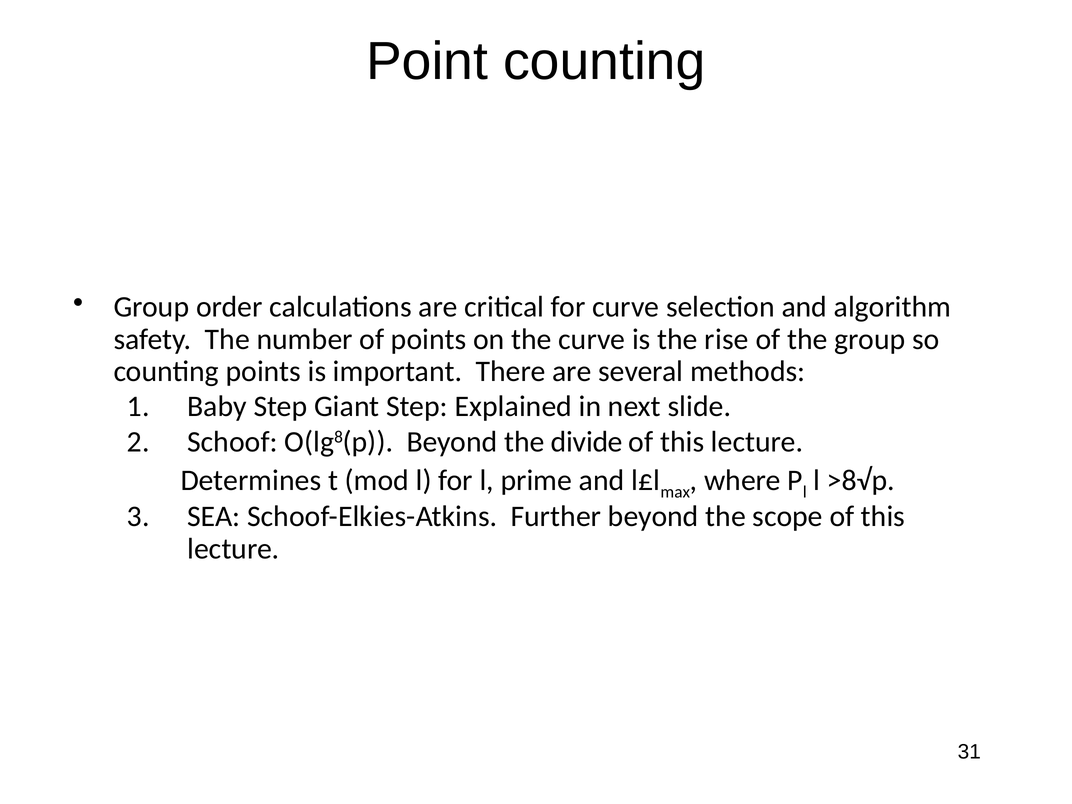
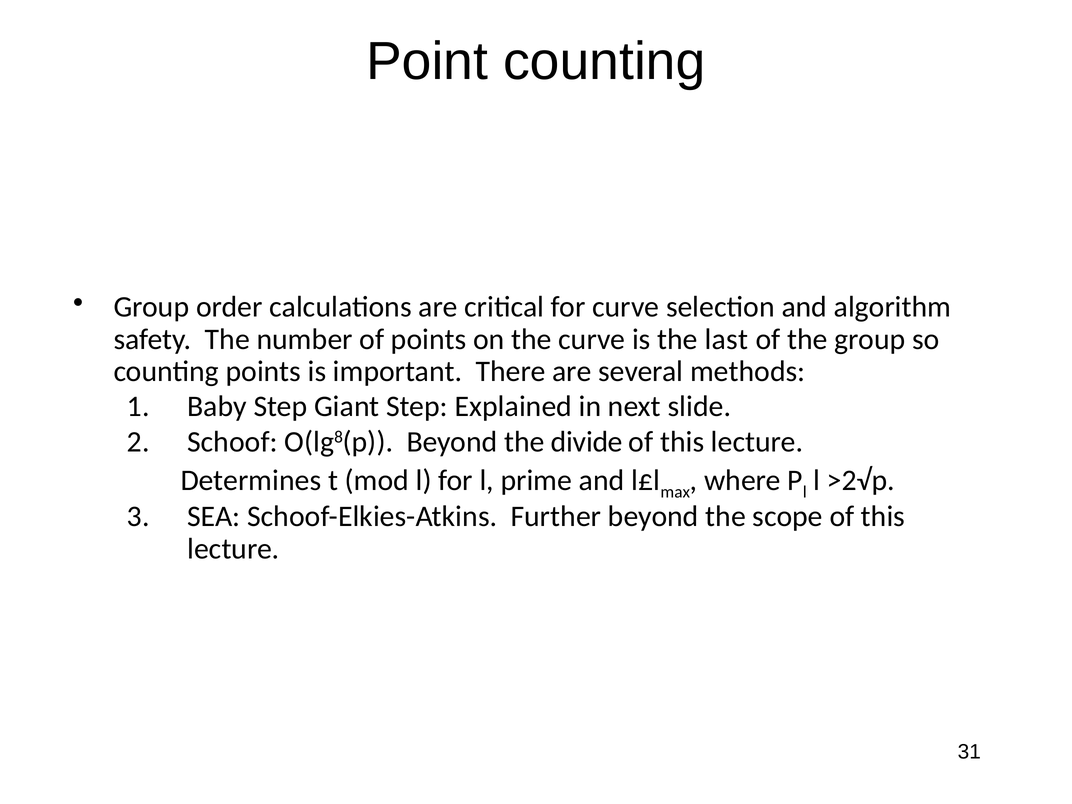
rise: rise -> last (726, 339)
>8√p: >8√p -> >2√p (861, 480)
